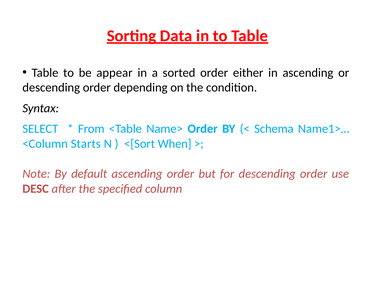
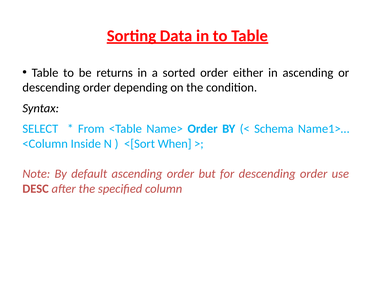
appear: appear -> returns (115, 73)
Starts: Starts -> Inside (86, 144)
